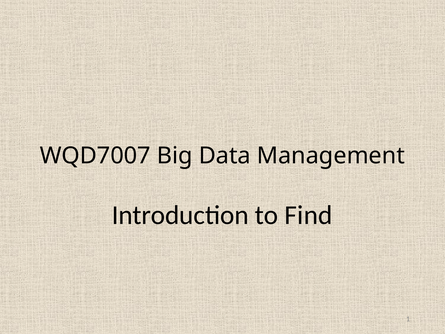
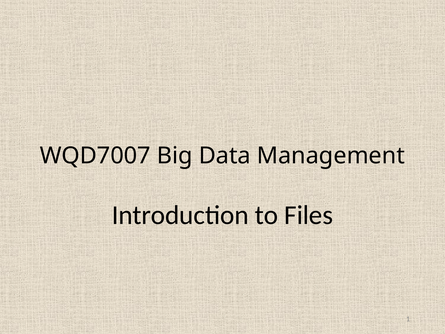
Find: Find -> Files (309, 215)
